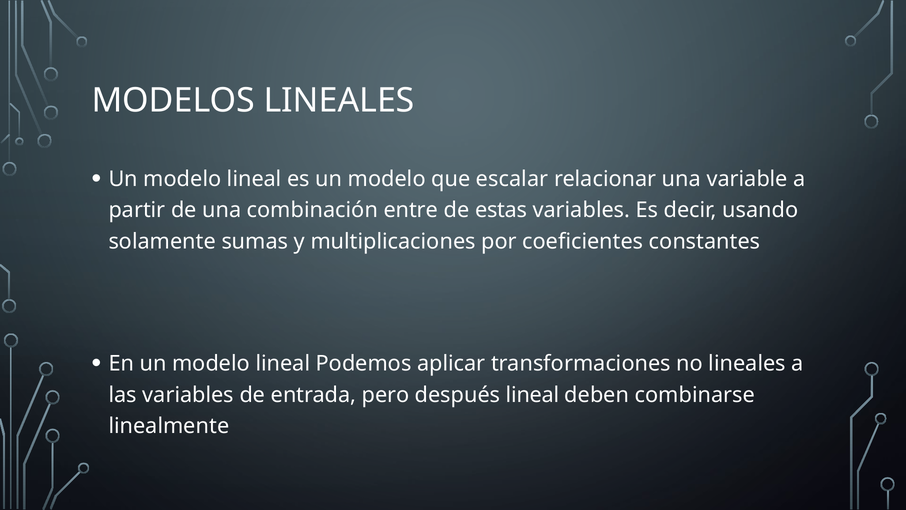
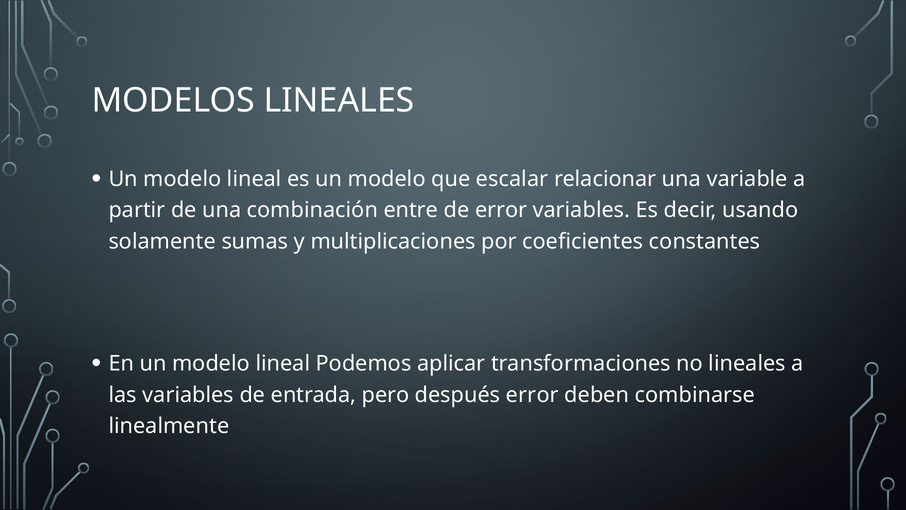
de estas: estas -> error (501, 210)
después lineal: lineal -> error (532, 395)
